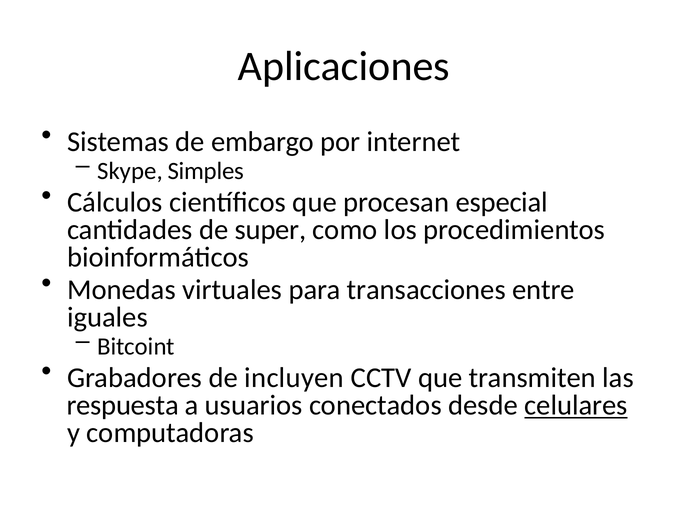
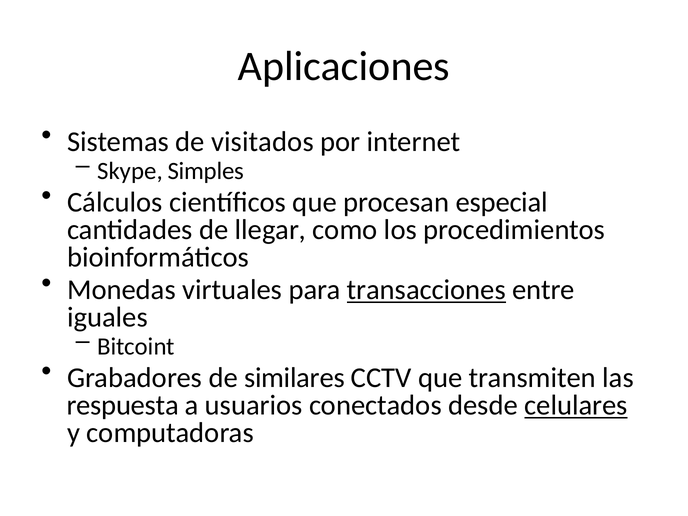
embargo: embargo -> visitados (262, 142)
super: super -> llegar (270, 230)
transacciones underline: none -> present (426, 290)
incluyen: incluyen -> similares (294, 378)
